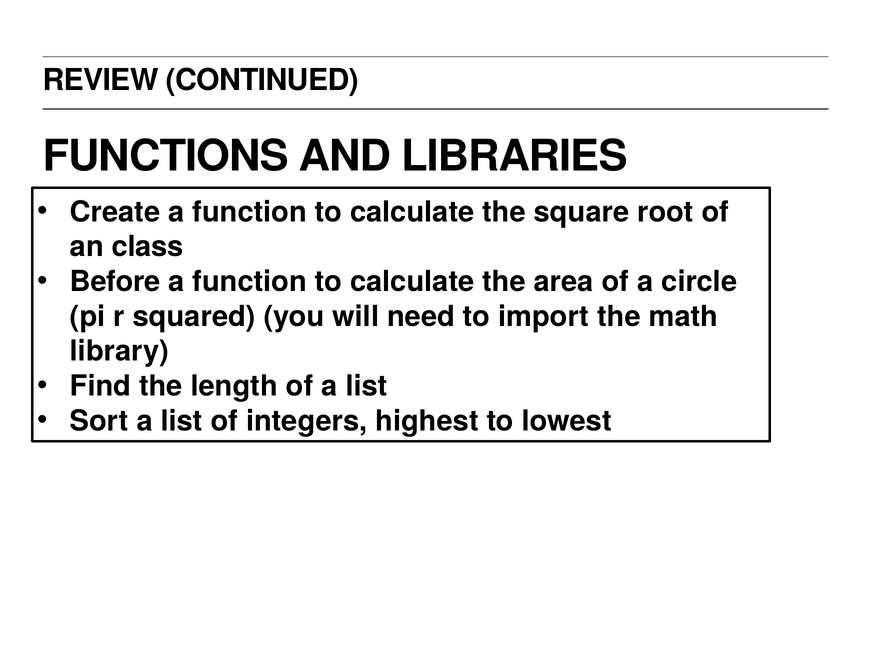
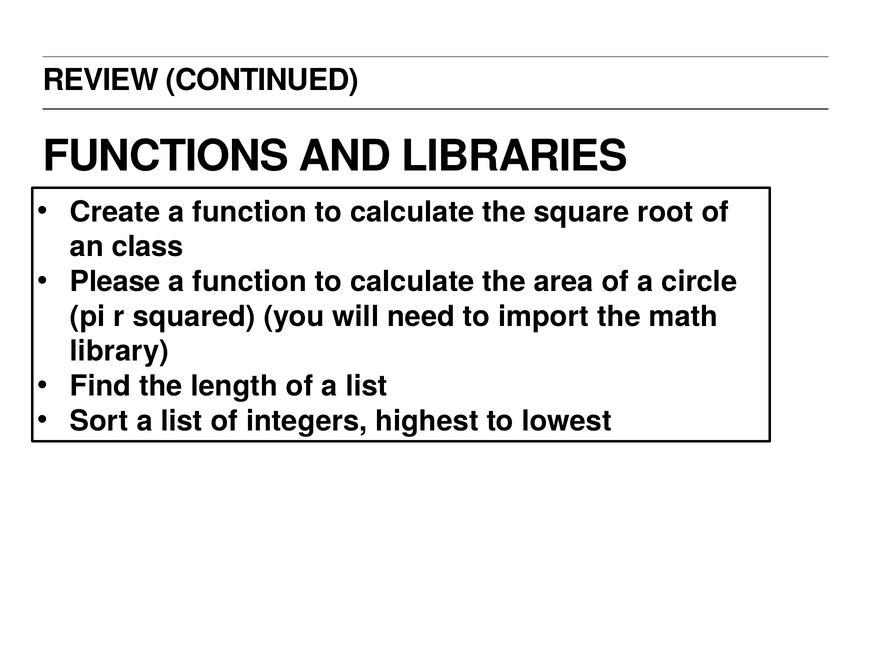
Before: Before -> Please (115, 282)
